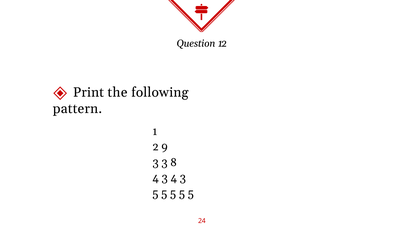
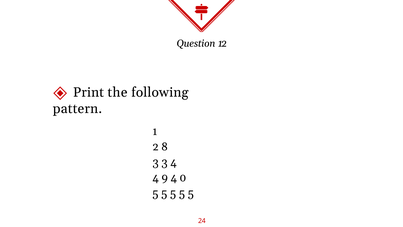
9: 9 -> 8 (165, 147)
3 8: 8 -> 4 (174, 162)
3: 3 -> 9 (165, 178)
3: 3 -> 0 (183, 178)
